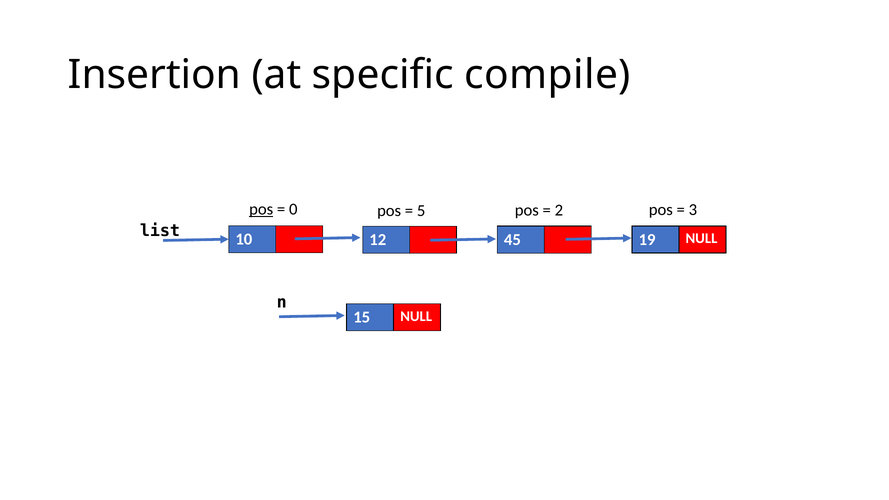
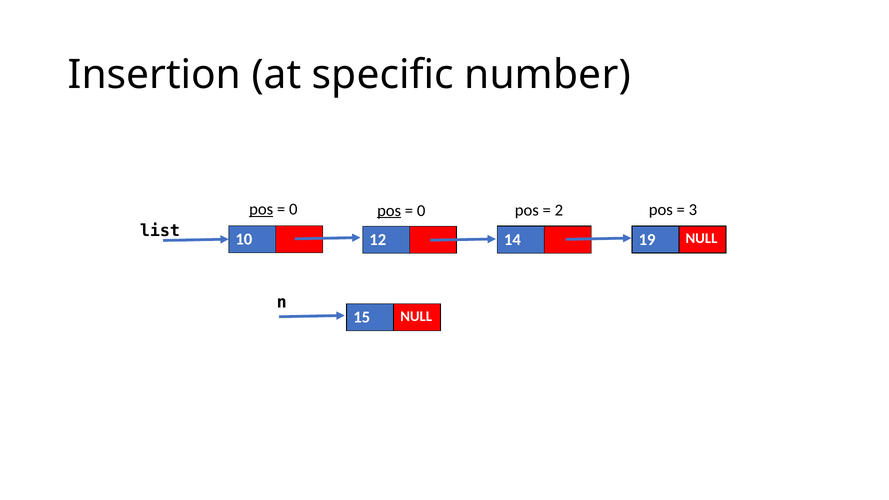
compile: compile -> number (548, 75)
pos underline: none -> present (389, 211)
5: 5 -> 0 (421, 211)
45: 45 -> 14 (512, 240)
